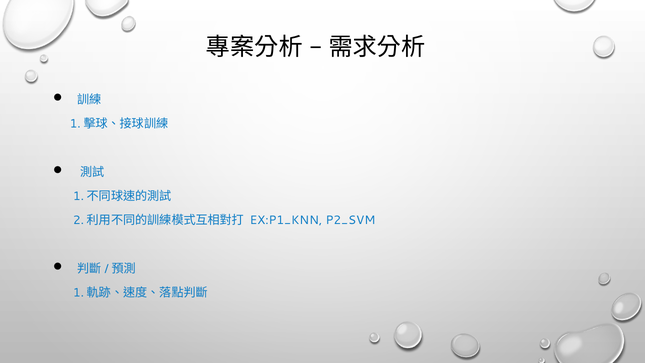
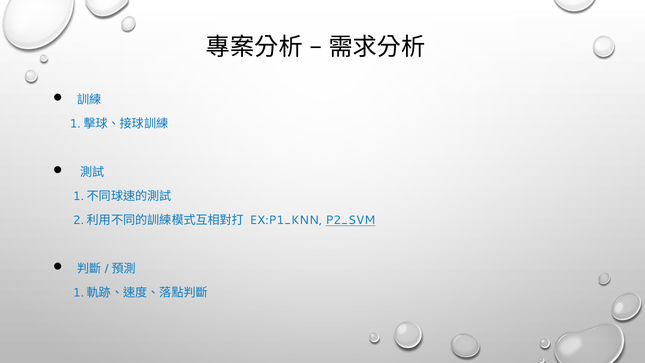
P2_SVM underline: none -> present (351, 220)
